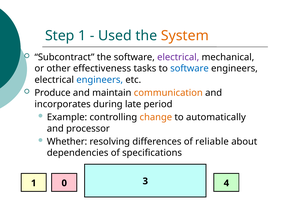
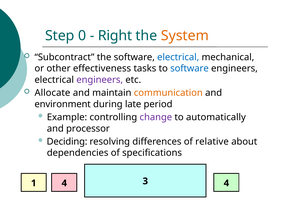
Step 1: 1 -> 0 (82, 36)
Used: Used -> Right (115, 36)
electrical colour: purple -> blue (178, 57)
engineers colour: blue -> purple (100, 80)
Produce: Produce -> Allocate (52, 93)
incorporates: incorporates -> environment (63, 104)
change colour: orange -> purple (156, 118)
Whether: Whether -> Deciding (67, 142)
reliable: reliable -> relative (212, 142)
1 0: 0 -> 4 (64, 184)
